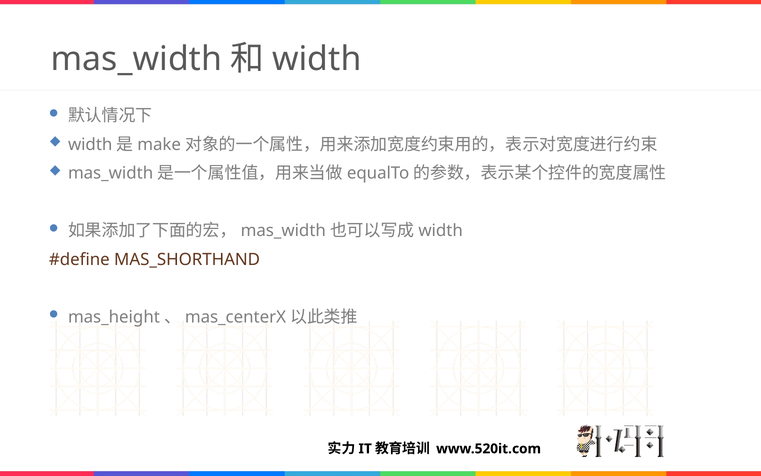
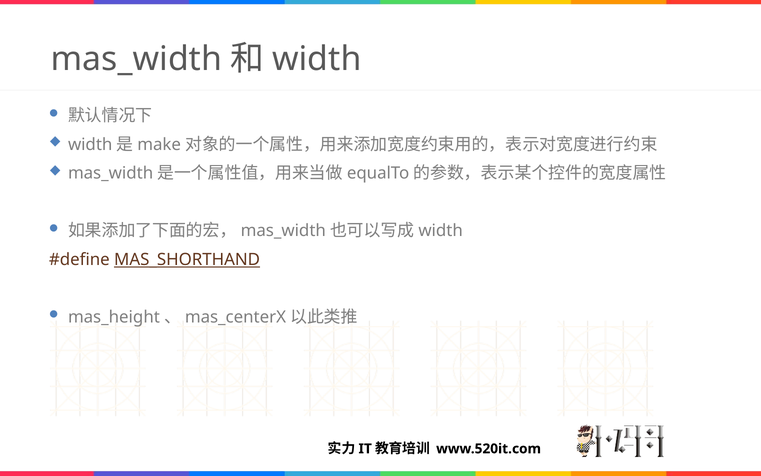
MAS_SHORTHAND underline: none -> present (187, 259)
